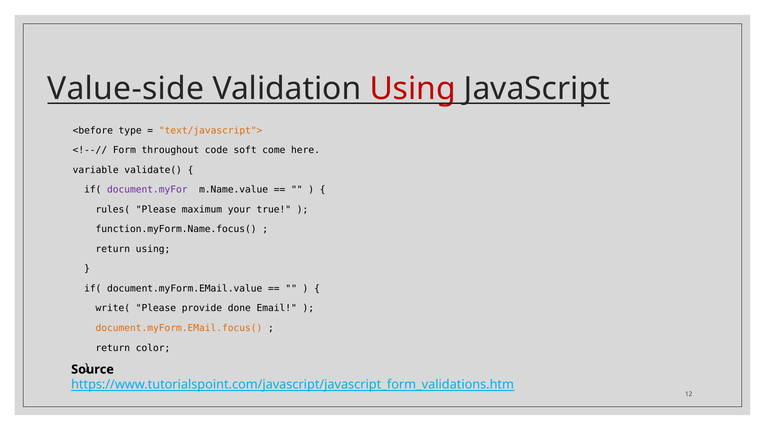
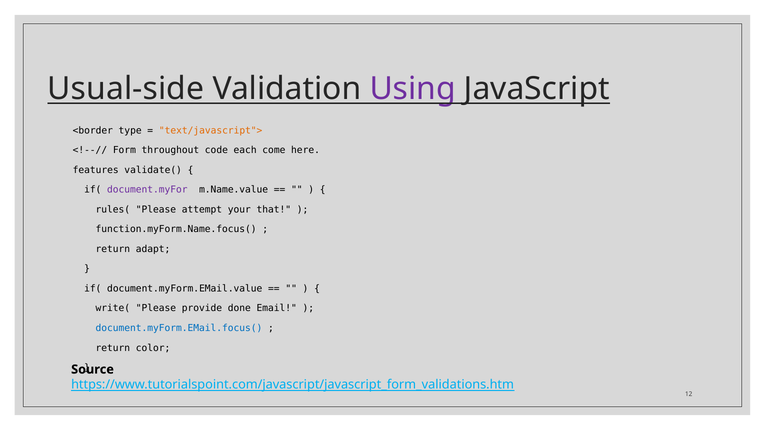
Value-side: Value-side -> Usual-side (126, 89)
Using colour: red -> purple (413, 89)
<before: <before -> <border (93, 130)
soft: soft -> each (245, 150)
variable: variable -> features (96, 170)
maximum: maximum -> attempt (202, 210)
true: true -> that (274, 210)
return using: using -> adapt (153, 249)
document.myForm.EMail.focus( colour: orange -> blue (179, 328)
